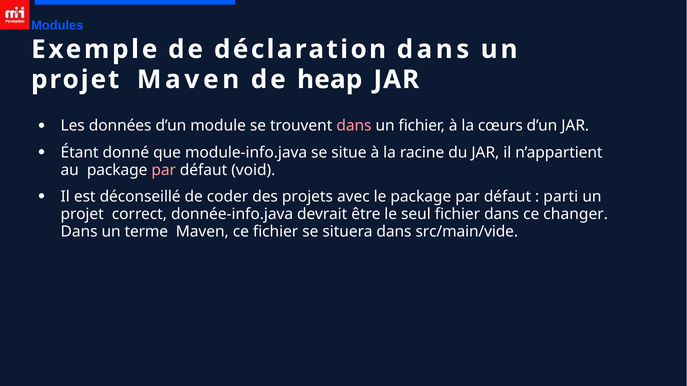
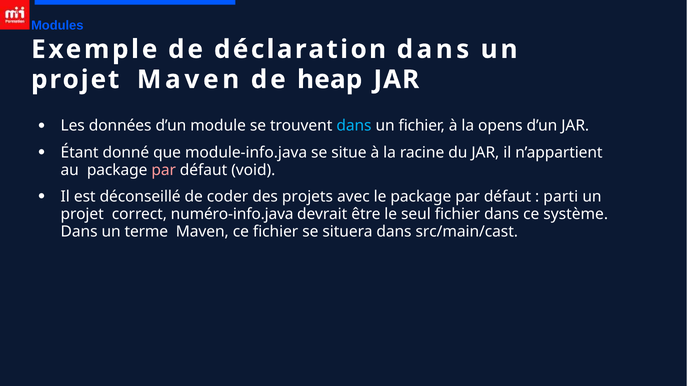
dans colour: pink -> light blue (354, 126)
cœurs: cœurs -> opens (500, 126)
donnée-info.java: donnée-info.java -> numéro-info.java (232, 214)
changer: changer -> système (576, 214)
src/main/vide: src/main/vide -> src/main/cast (467, 232)
